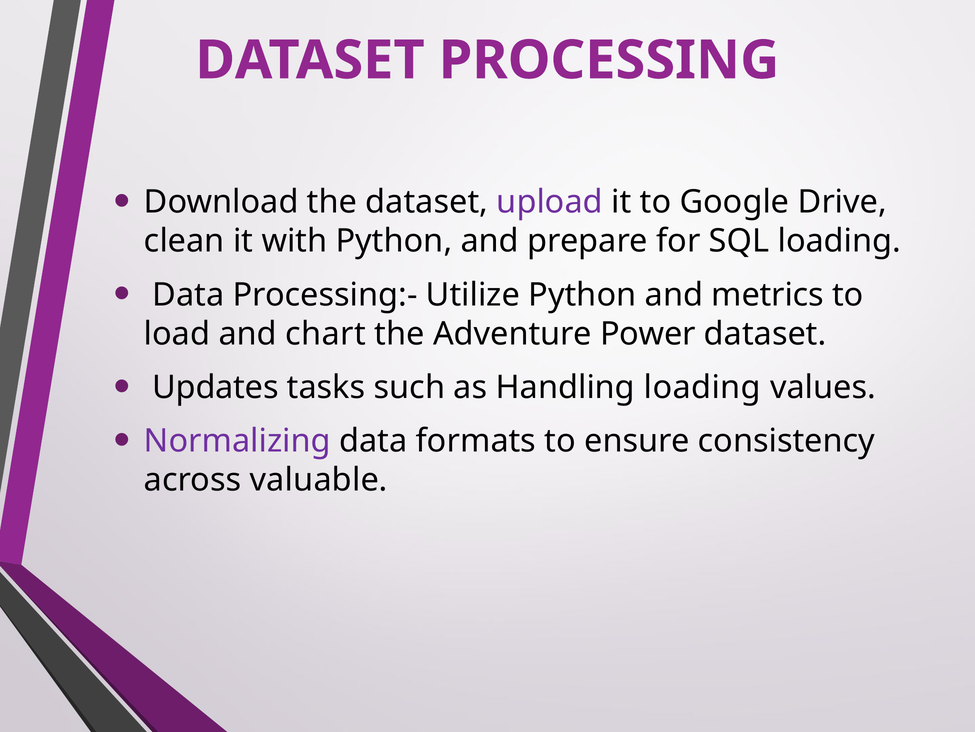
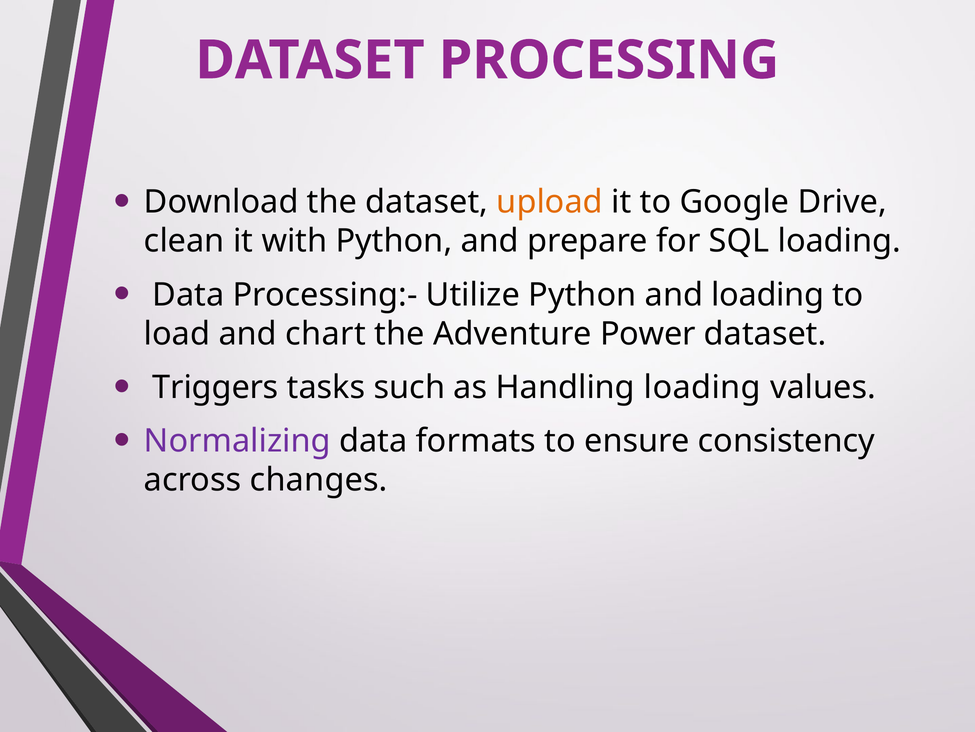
upload colour: purple -> orange (550, 202)
and metrics: metrics -> loading (768, 295)
Updates: Updates -> Triggers (215, 387)
valuable: valuable -> changes (319, 480)
